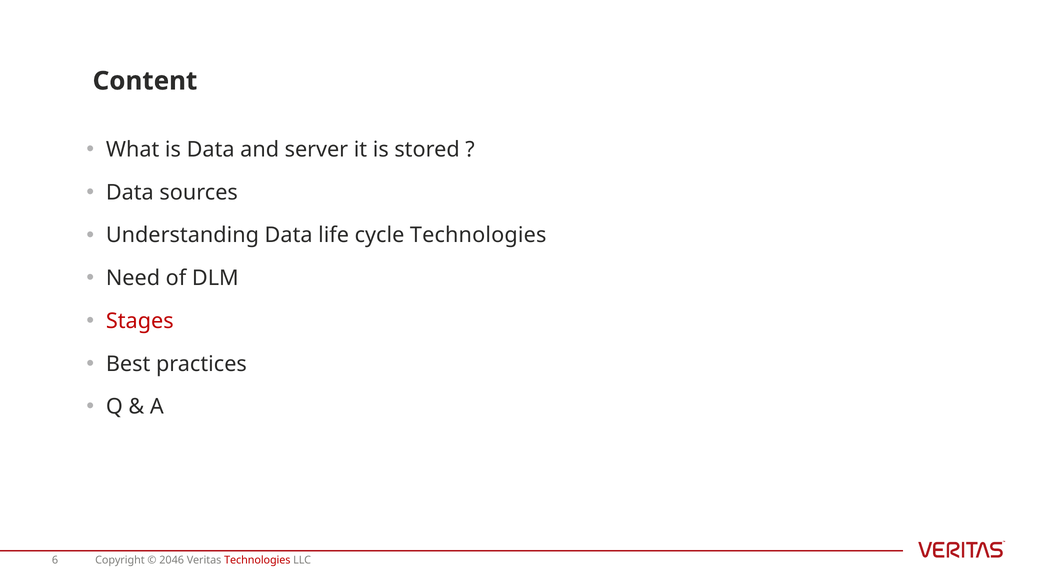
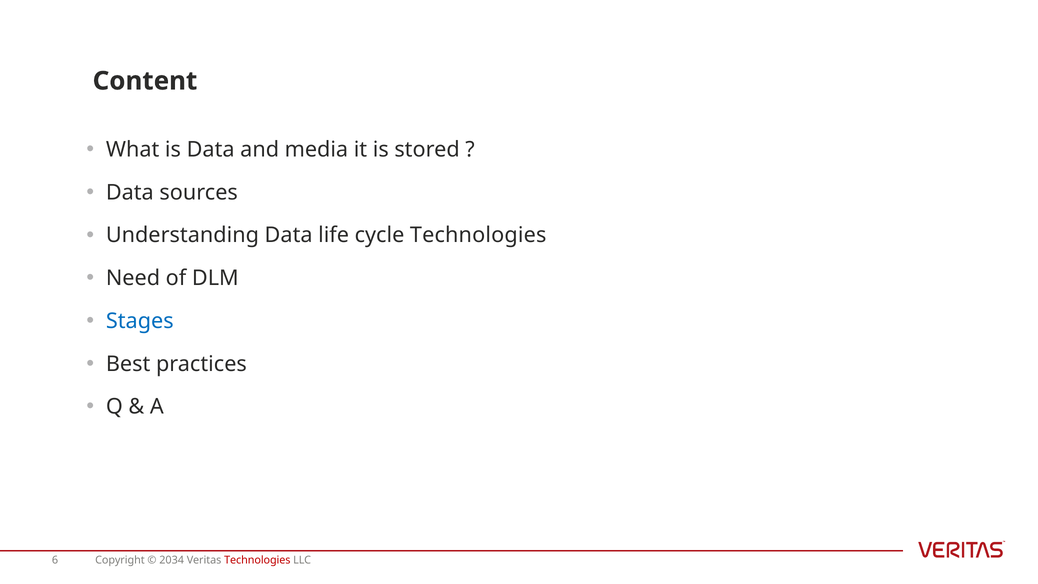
server: server -> media (316, 150)
Stages colour: red -> blue (140, 321)
2046: 2046 -> 2034 (172, 560)
